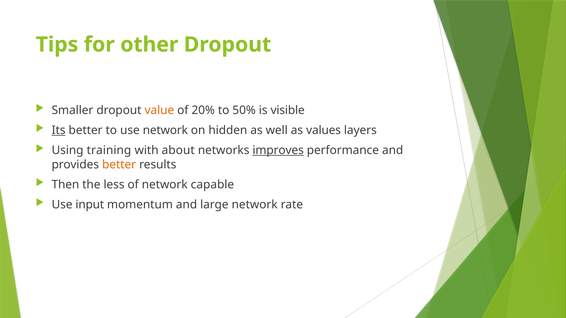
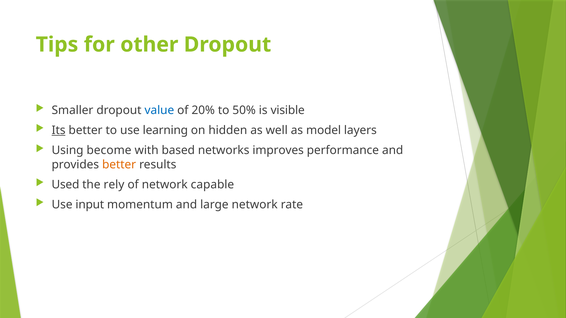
value colour: orange -> blue (159, 110)
use network: network -> learning (165, 130)
values: values -> model (324, 130)
training: training -> become (109, 150)
about: about -> based (178, 150)
improves underline: present -> none (278, 150)
Then: Then -> Used (65, 185)
less: less -> rely (114, 185)
